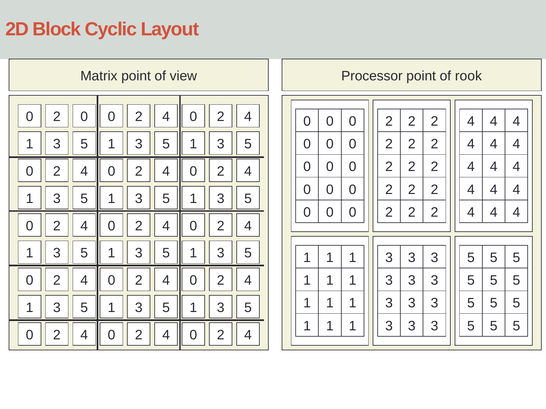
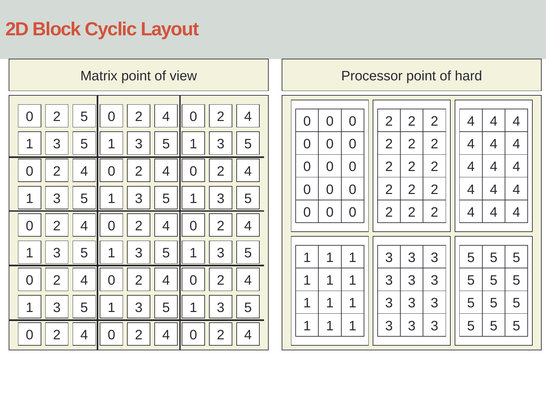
rook: rook -> hard (469, 76)
0 2 0: 0 -> 5 (84, 117)
